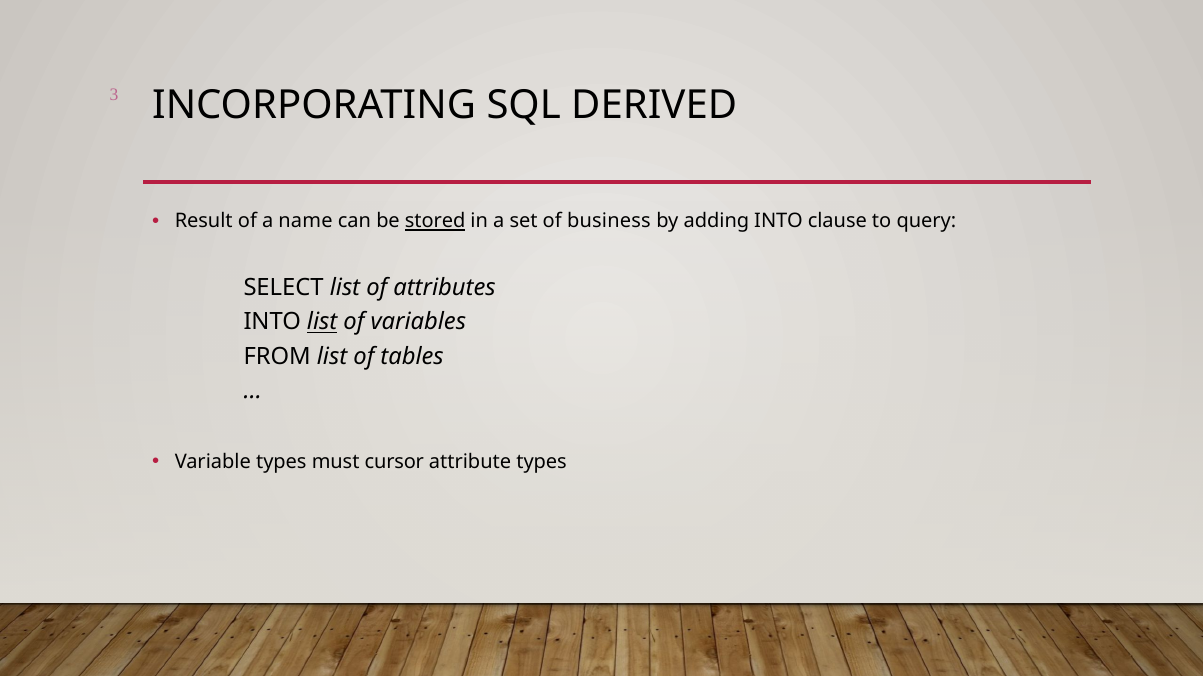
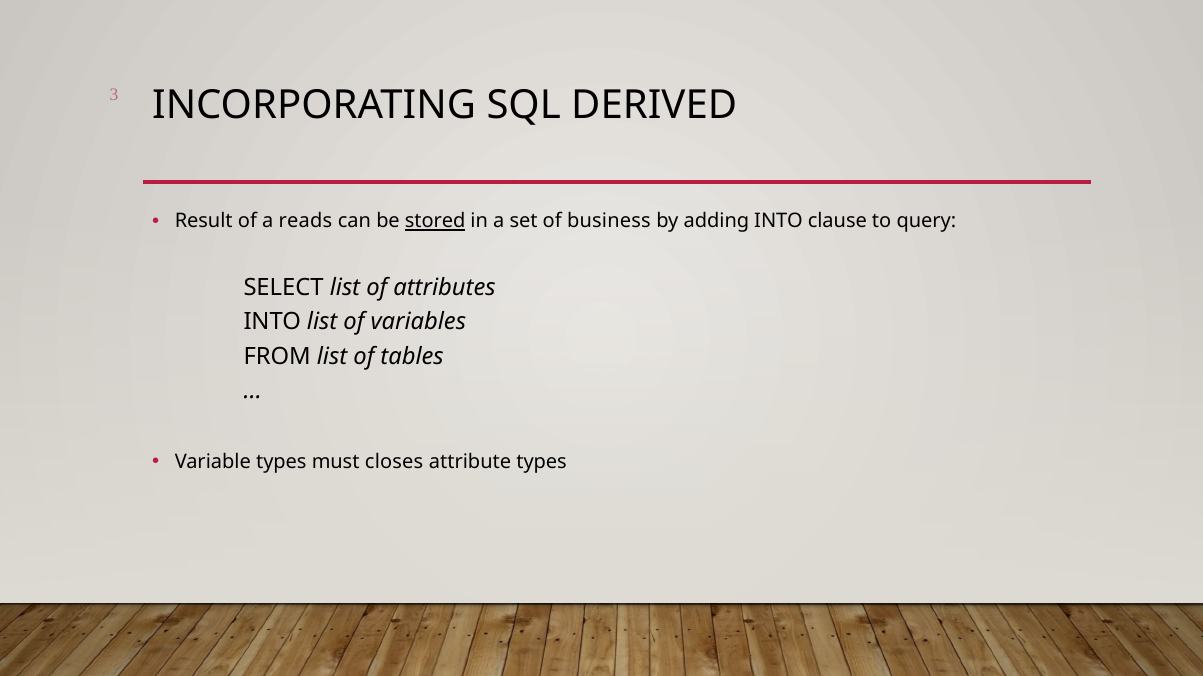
name: name -> reads (305, 222)
list underline: present -> none (322, 322)
cursor: cursor -> closes (394, 463)
